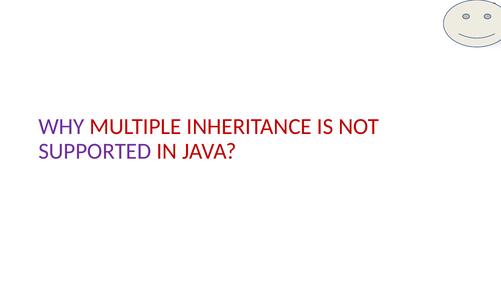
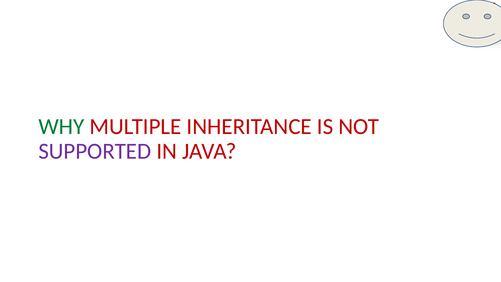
WHY colour: purple -> green (61, 126)
